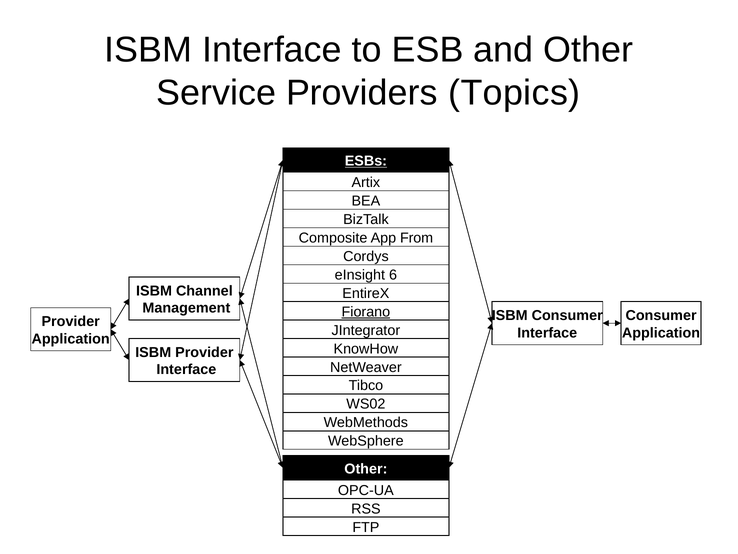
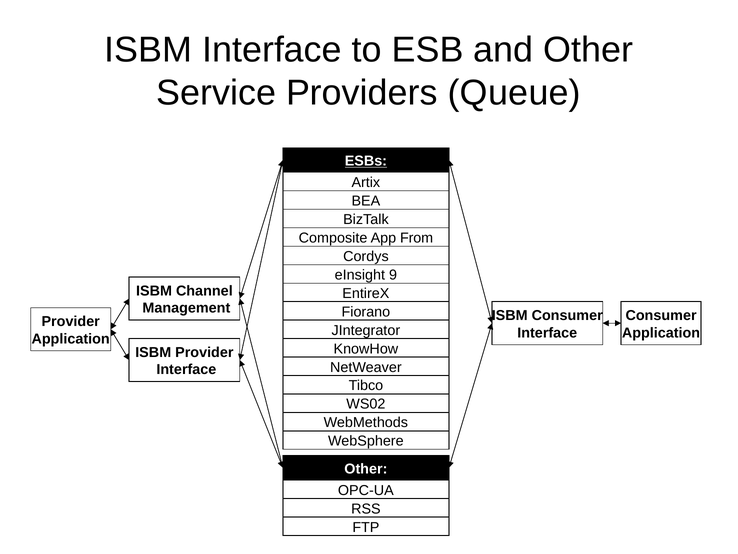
Topics: Topics -> Queue (514, 93)
6: 6 -> 9 (393, 275)
Fiorano underline: present -> none (366, 312)
